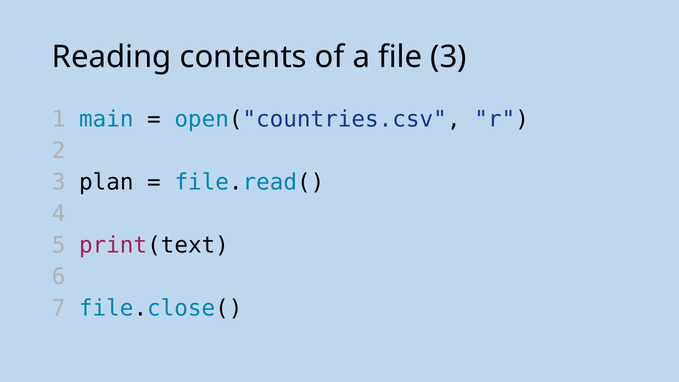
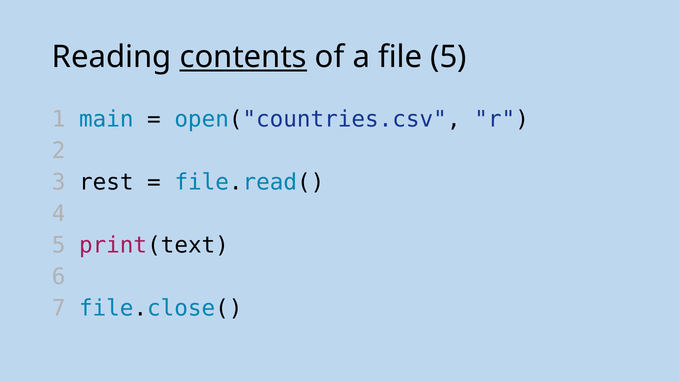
contents underline: none -> present (243, 57)
file 3: 3 -> 5 (449, 57)
plan: plan -> rest (106, 182)
